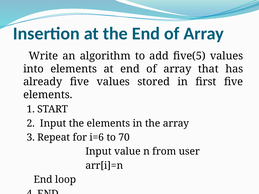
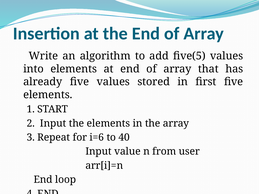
70: 70 -> 40 (124, 138)
